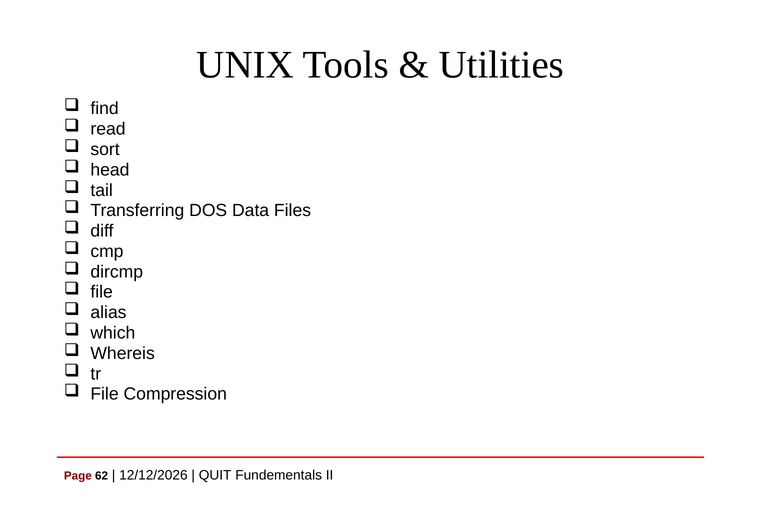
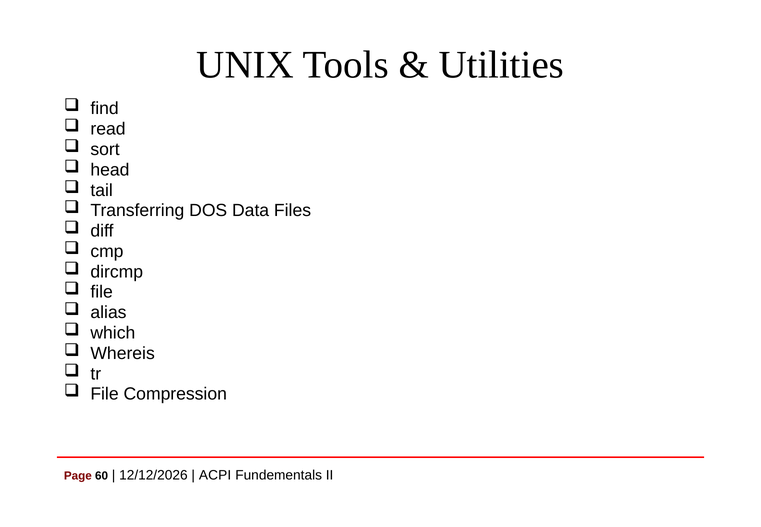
62: 62 -> 60 (102, 476)
QUIT: QUIT -> ACPI (215, 475)
